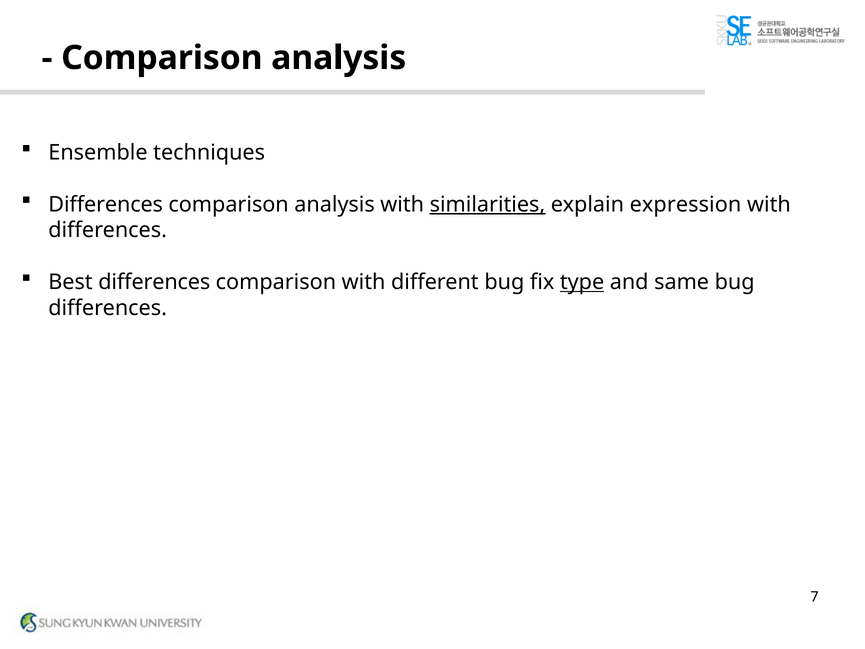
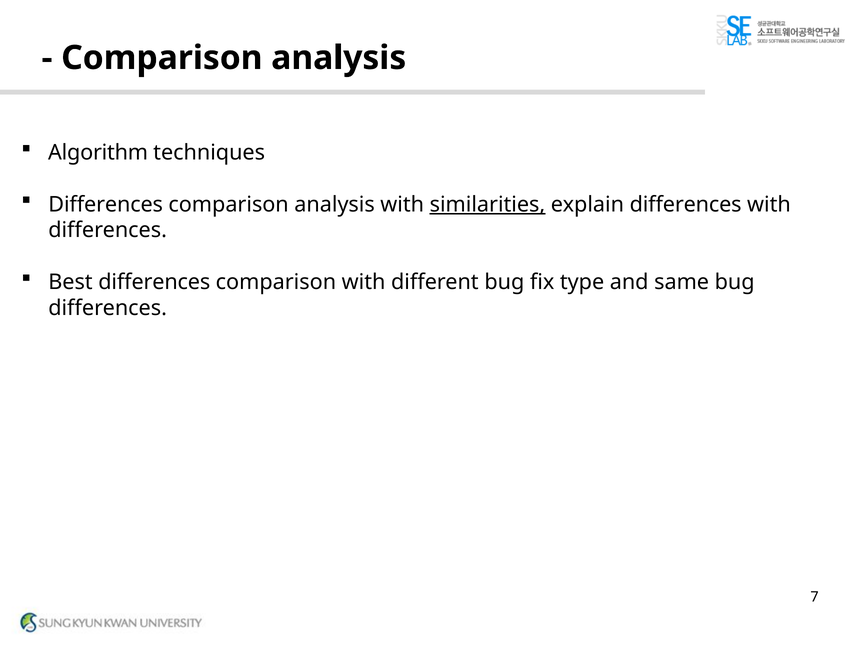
Ensemble: Ensemble -> Algorithm (98, 152)
explain expression: expression -> differences (686, 204)
type underline: present -> none (582, 282)
